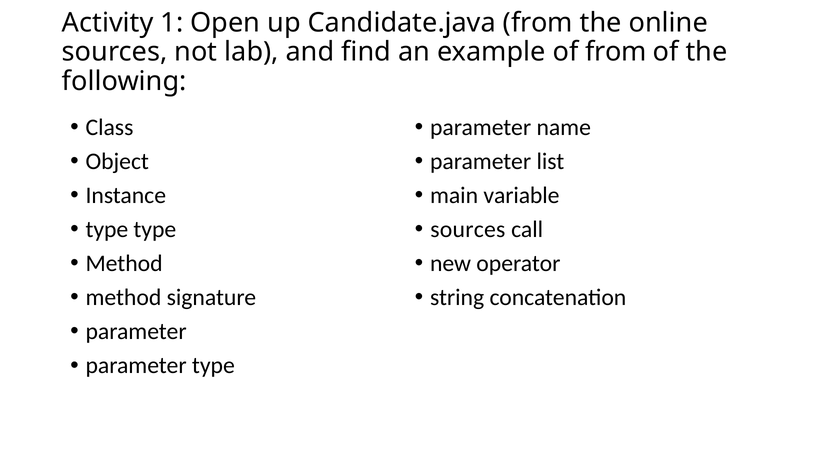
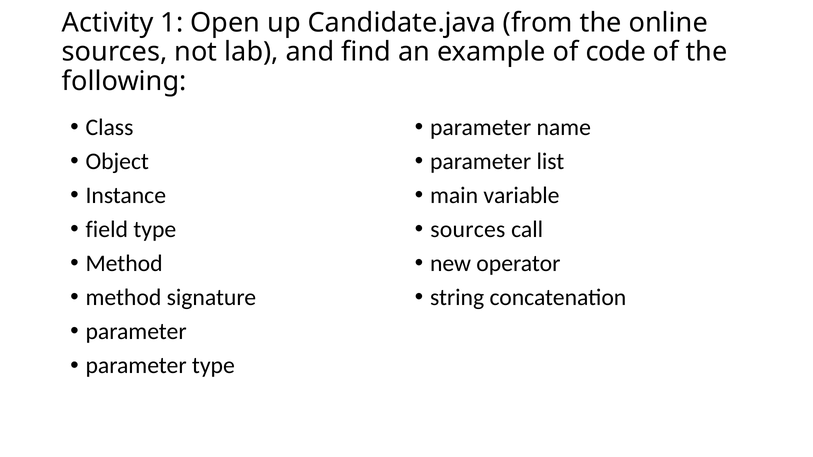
of from: from -> code (616, 52)
type: type -> field (107, 230)
